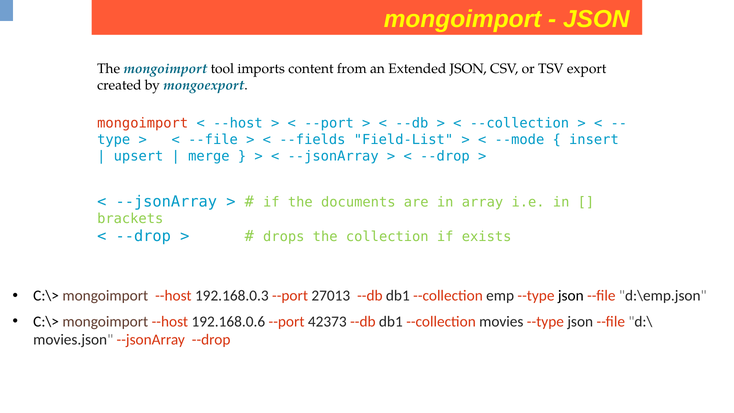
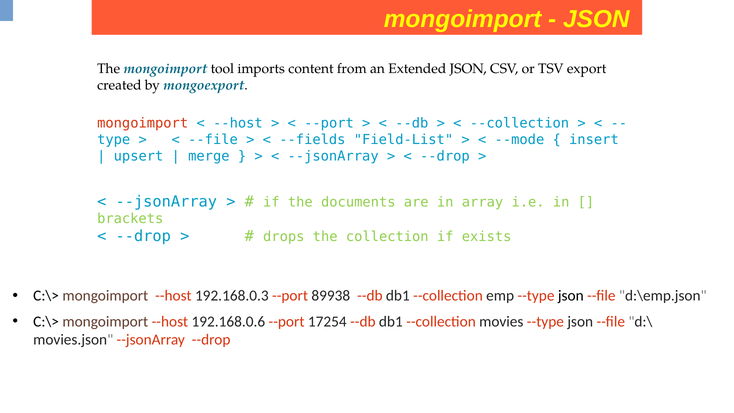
27013: 27013 -> 89938 (331, 296)
42373: 42373 -> 17254 (327, 321)
